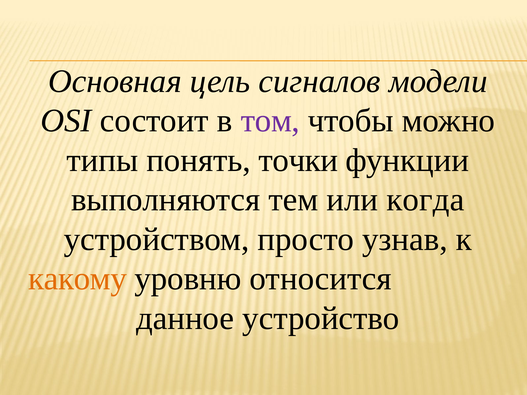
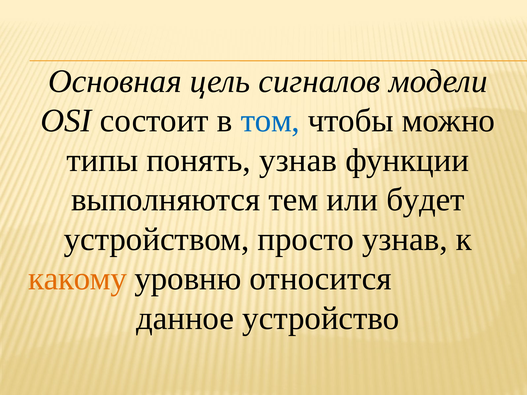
том colour: purple -> blue (270, 121)
понять точки: точки -> узнав (298, 160)
когда: когда -> будет (426, 200)
